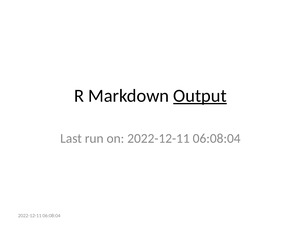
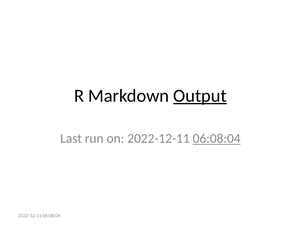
06:08:04 underline: none -> present (217, 138)
